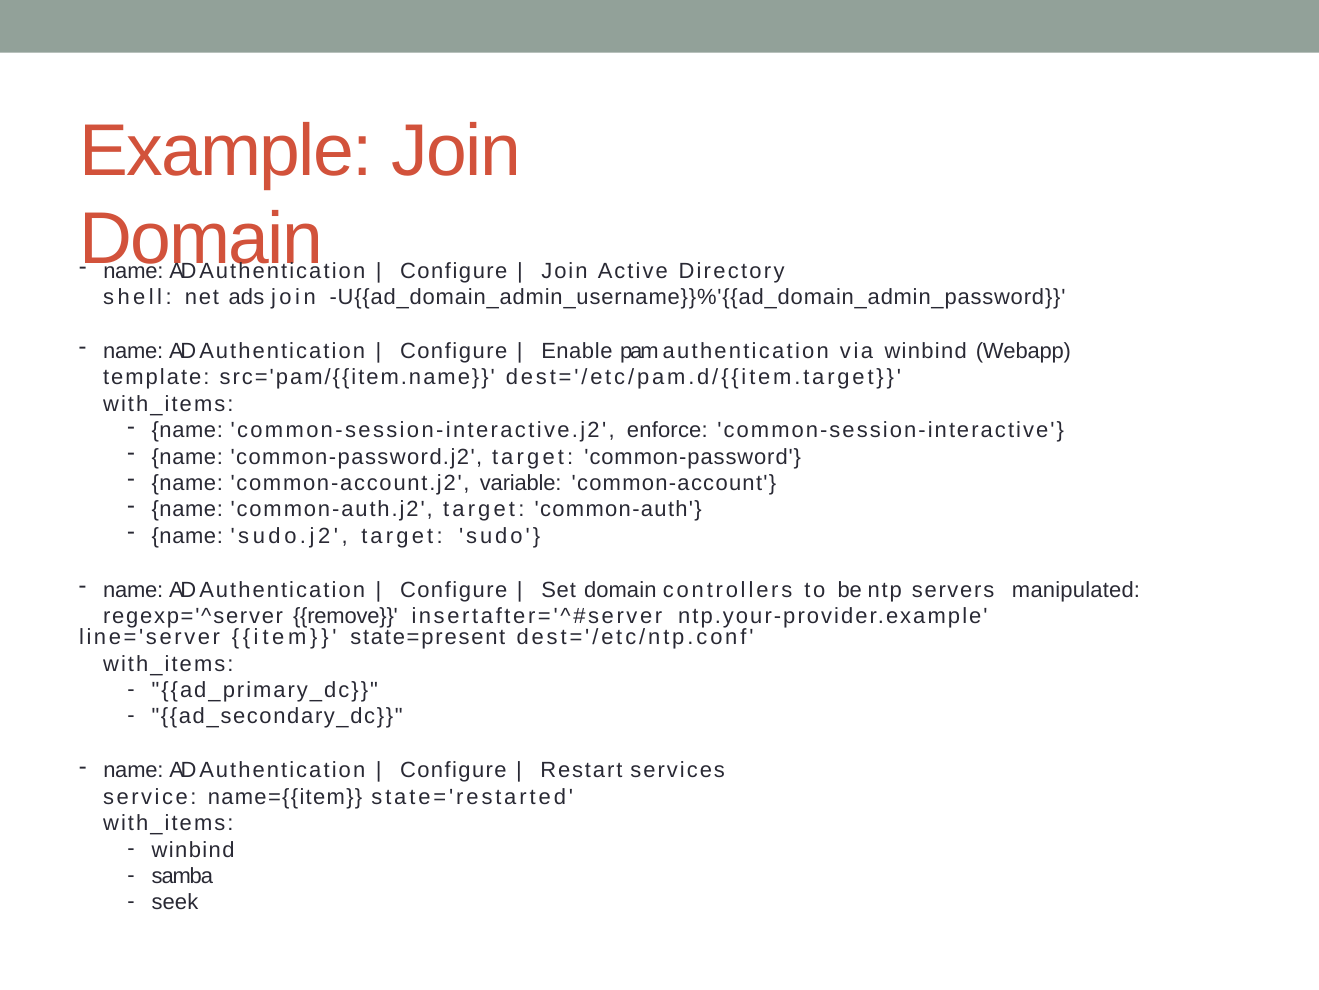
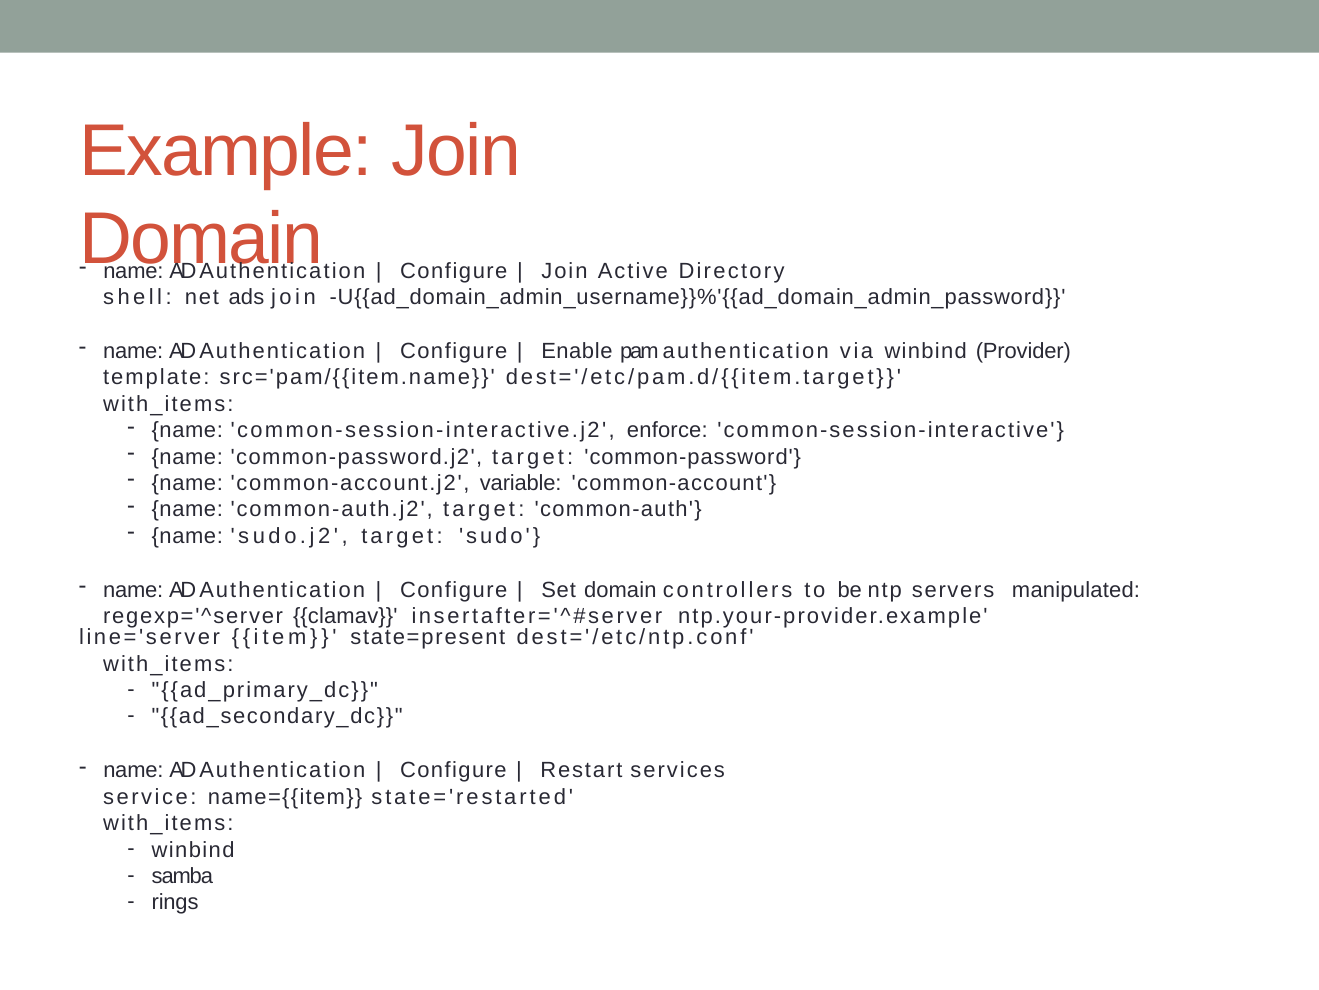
Webapp: Webapp -> Provider (1023, 351)
remove: remove -> clamav (345, 616)
seek: seek -> rings (175, 902)
